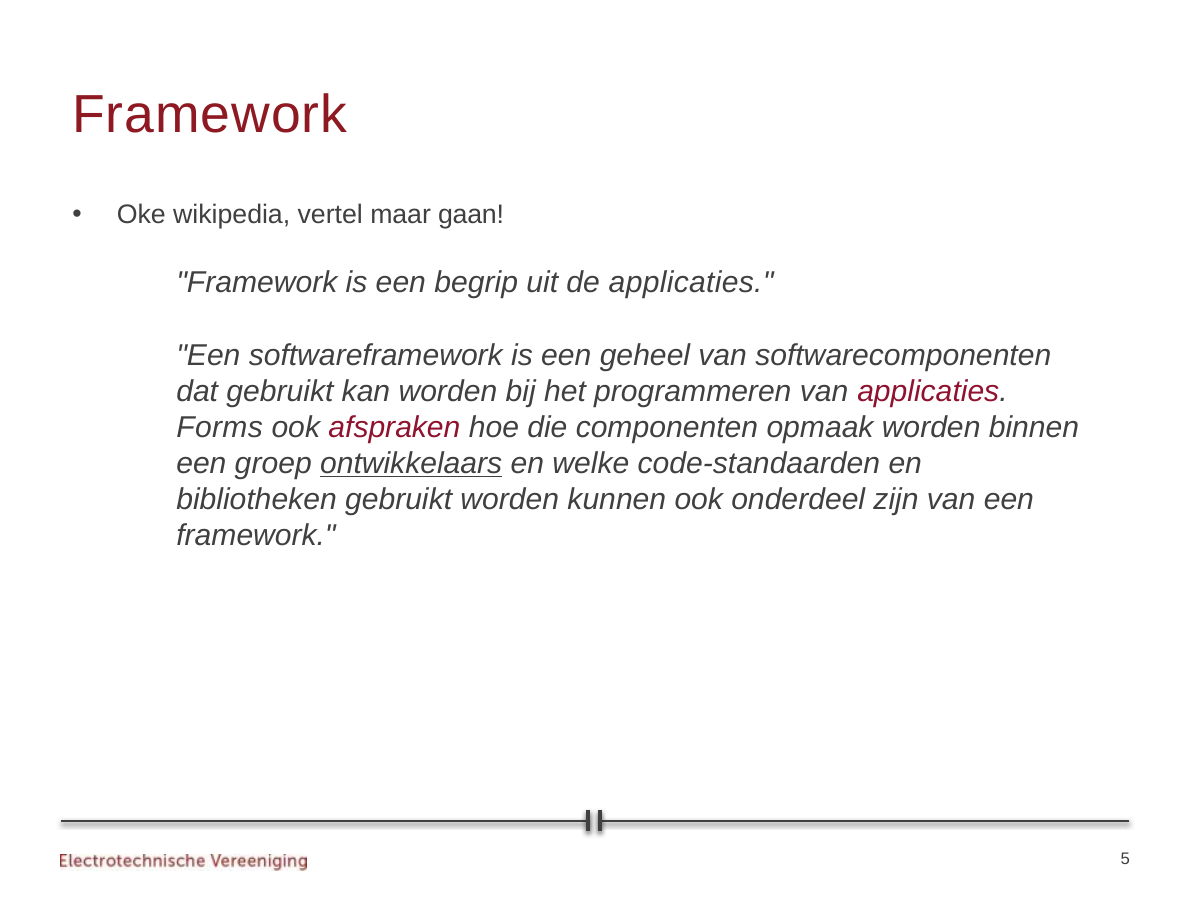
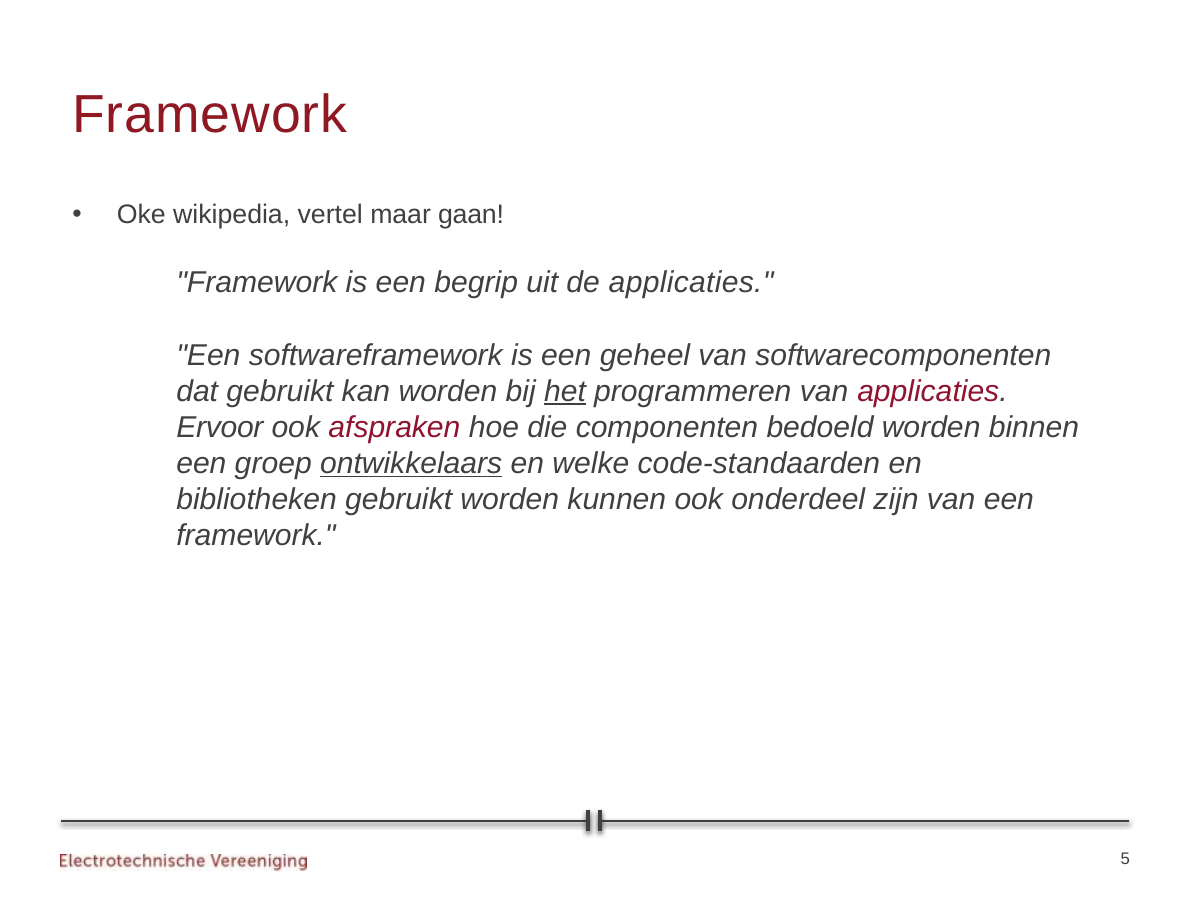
het underline: none -> present (565, 391)
Forms: Forms -> Ervoor (220, 427)
opmaak: opmaak -> bedoeld (820, 427)
